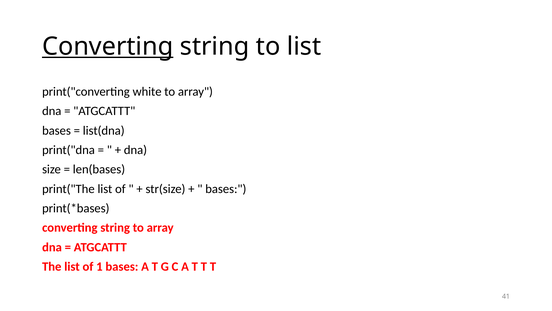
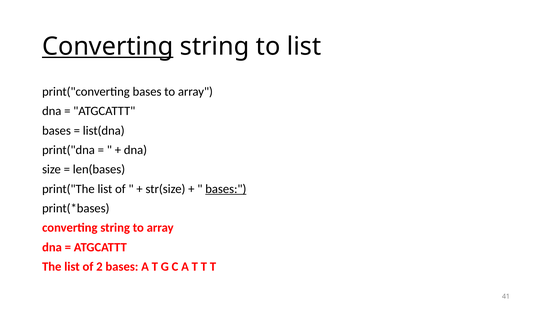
print("converting white: white -> bases (147, 91)
bases underline: none -> present (226, 189)
1: 1 -> 2 (99, 266)
